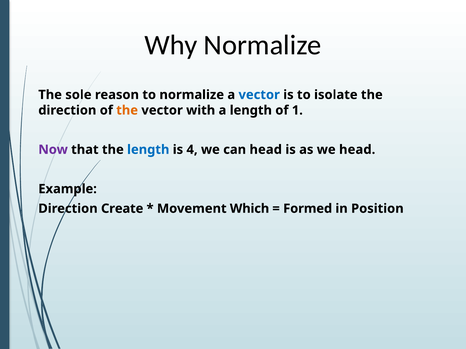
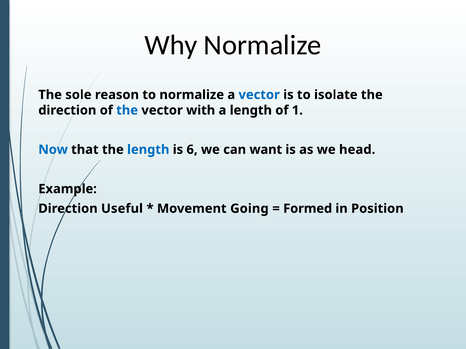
the colour: orange -> blue (127, 110)
Now colour: purple -> blue (53, 150)
4: 4 -> 6 (192, 150)
can head: head -> want (266, 150)
Create: Create -> Useful (122, 209)
Which: Which -> Going (249, 209)
